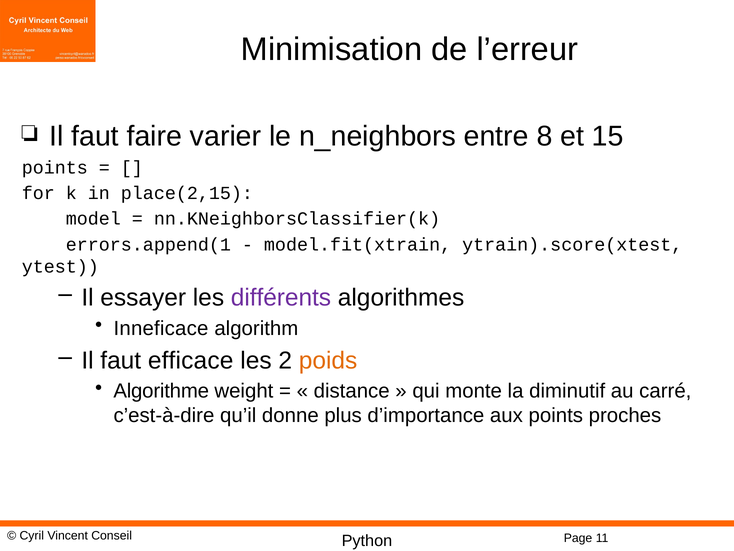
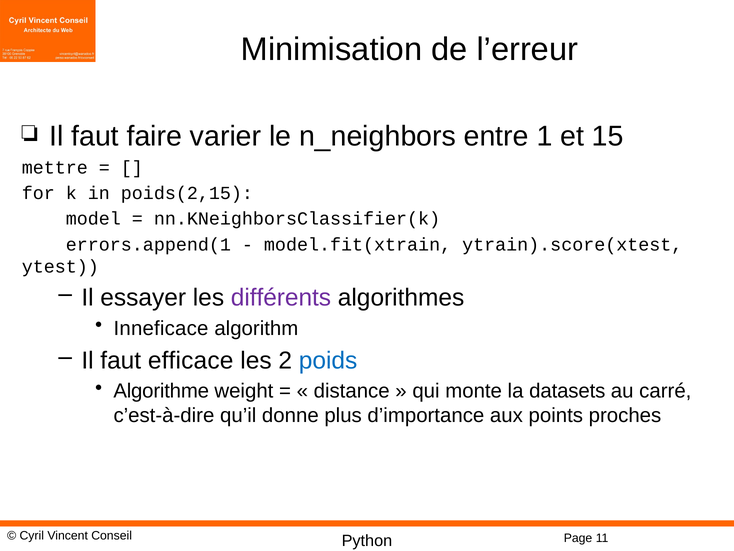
8: 8 -> 1 (545, 136)
points: points -> mettre (55, 167)
place(2,15: place(2,15 -> poids(2,15 (187, 193)
poids colour: orange -> blue (328, 360)
diminutif: diminutif -> datasets (567, 391)
